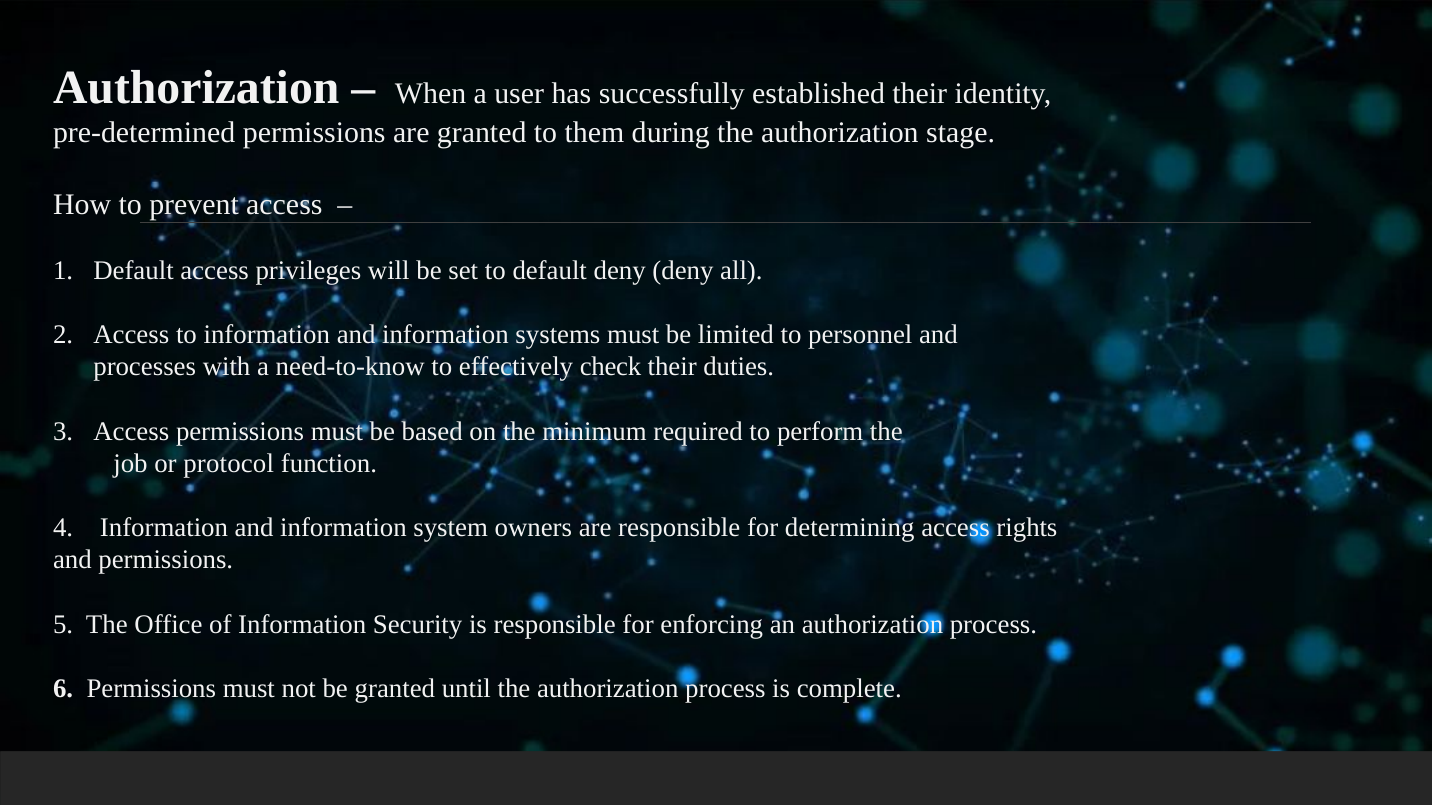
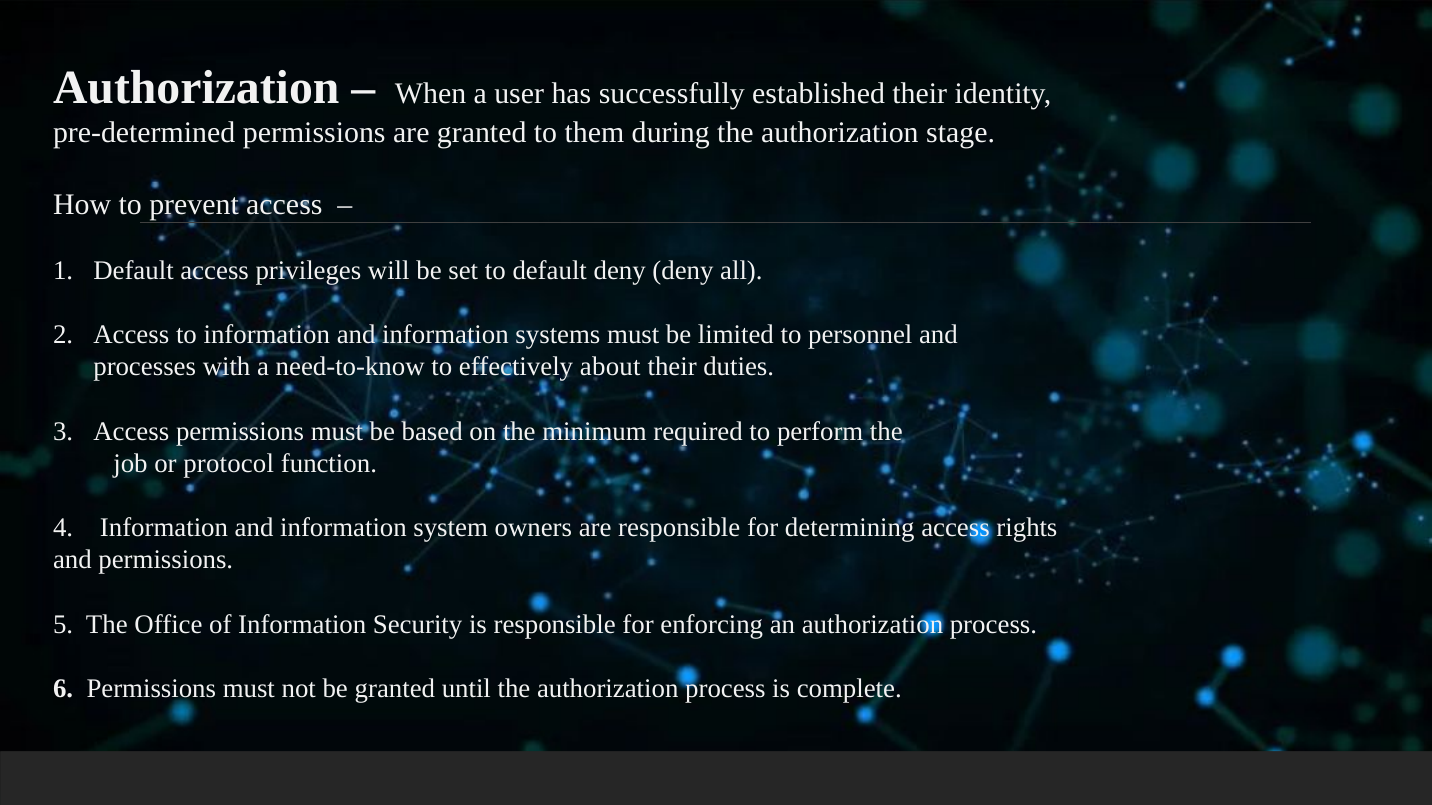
check: check -> about (610, 367)
